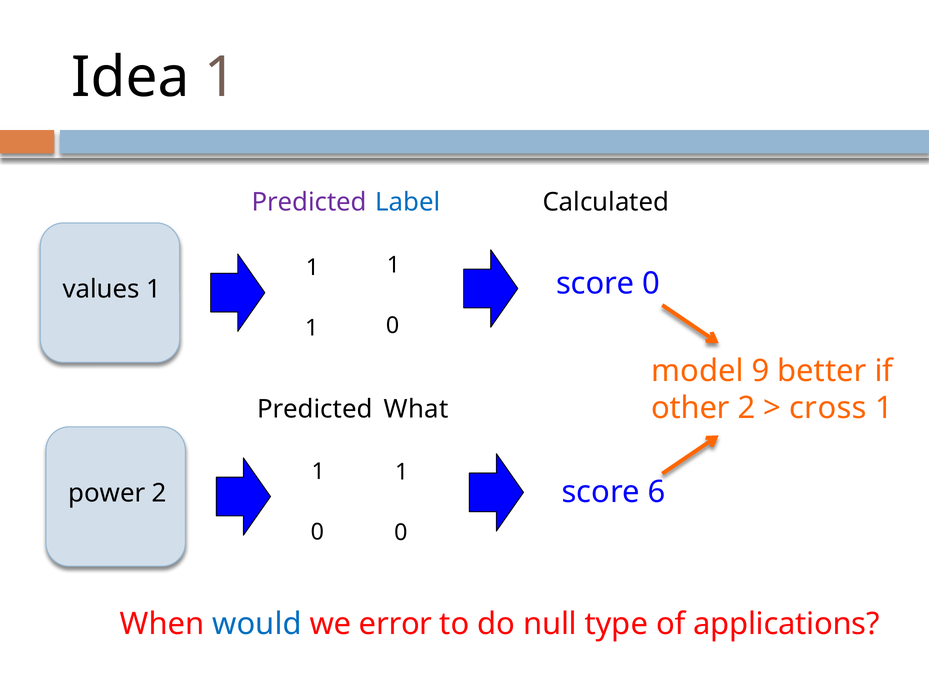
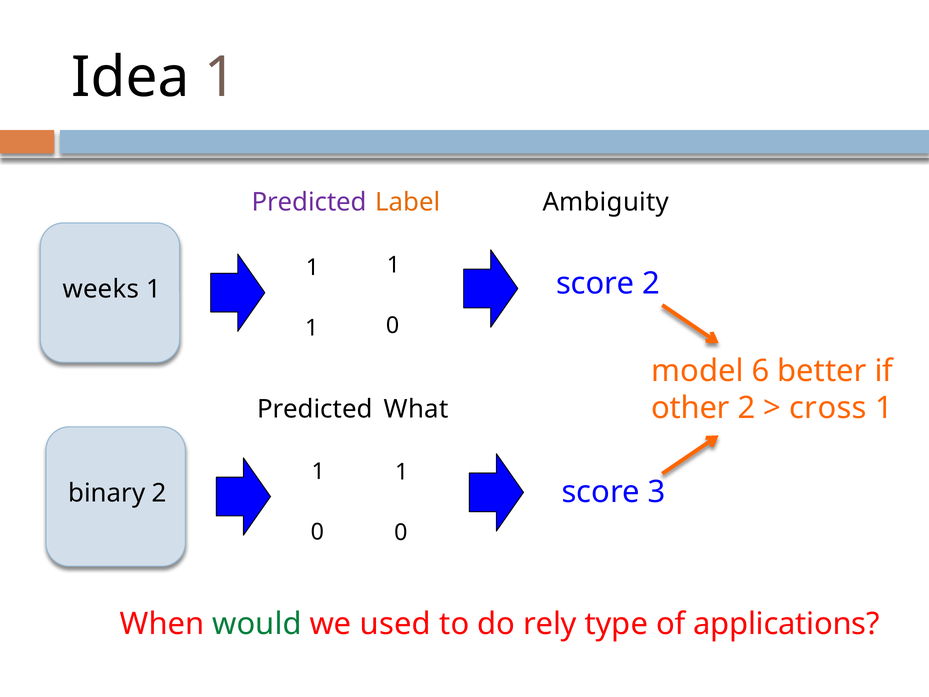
Label colour: blue -> orange (408, 202)
Calculated: Calculated -> Ambiguity (606, 202)
score 0: 0 -> 2 (651, 283)
values: values -> weeks (101, 289)
9: 9 -> 6 (760, 371)
6: 6 -> 3 (657, 492)
power: power -> binary (107, 493)
would colour: blue -> green (257, 624)
error: error -> used (395, 624)
null: null -> rely (550, 624)
